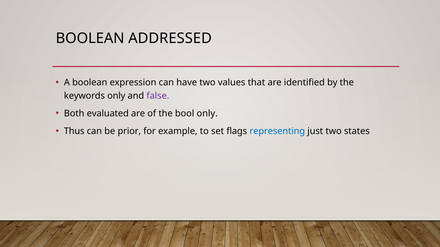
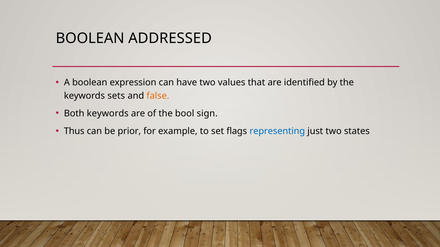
keywords only: only -> sets (116, 96)
false colour: purple -> orange (158, 96)
Both evaluated: evaluated -> keywords (108, 114)
bool only: only -> sign (207, 114)
